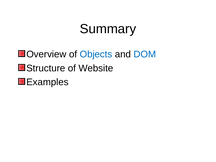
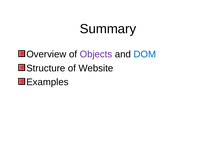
Objects colour: blue -> purple (96, 54)
